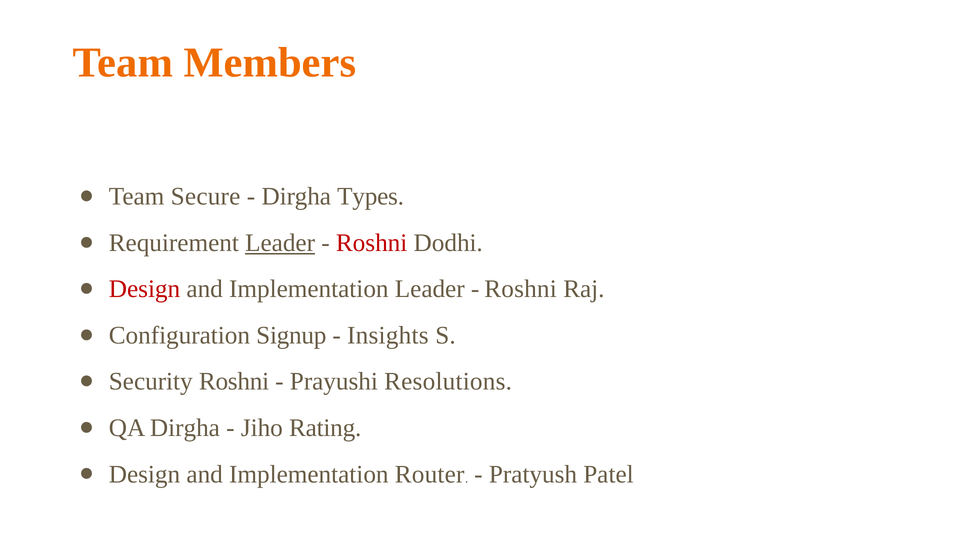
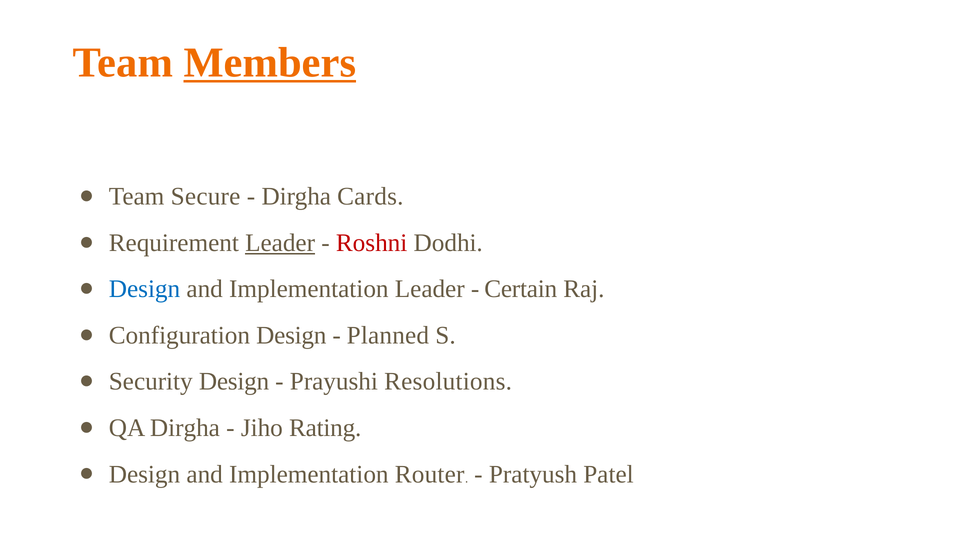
Members underline: none -> present (270, 63)
Types: Types -> Cards (370, 196)
Design colour: red -> blue (145, 289)
Roshni: Roshni -> Certain (521, 289)
Configuration Signup: Signup -> Design (291, 335)
Insights: Insights -> Planned (388, 335)
Security Roshni: Roshni -> Design (234, 381)
